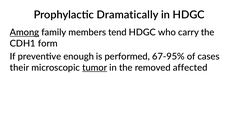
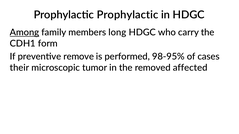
Prophylactic Dramatically: Dramatically -> Prophylactic (128, 15)
tend: tend -> long (117, 33)
enough: enough -> remove (79, 57)
67-95%: 67-95% -> 98-95% (168, 57)
tumor underline: present -> none (95, 68)
